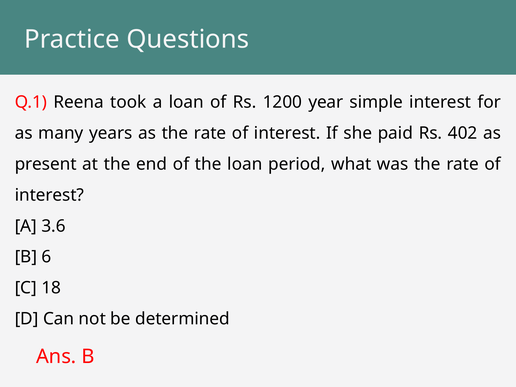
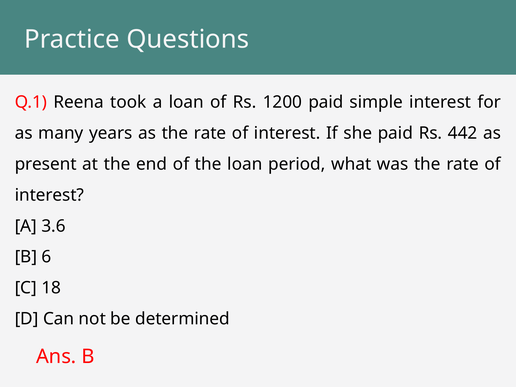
1200 year: year -> paid (326, 102)
402: 402 -> 442 (463, 133)
